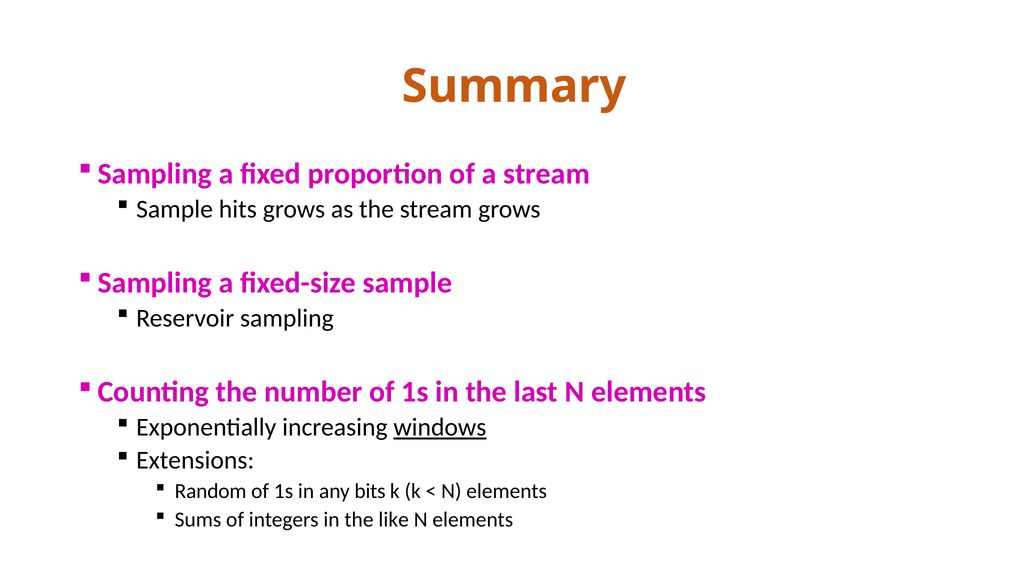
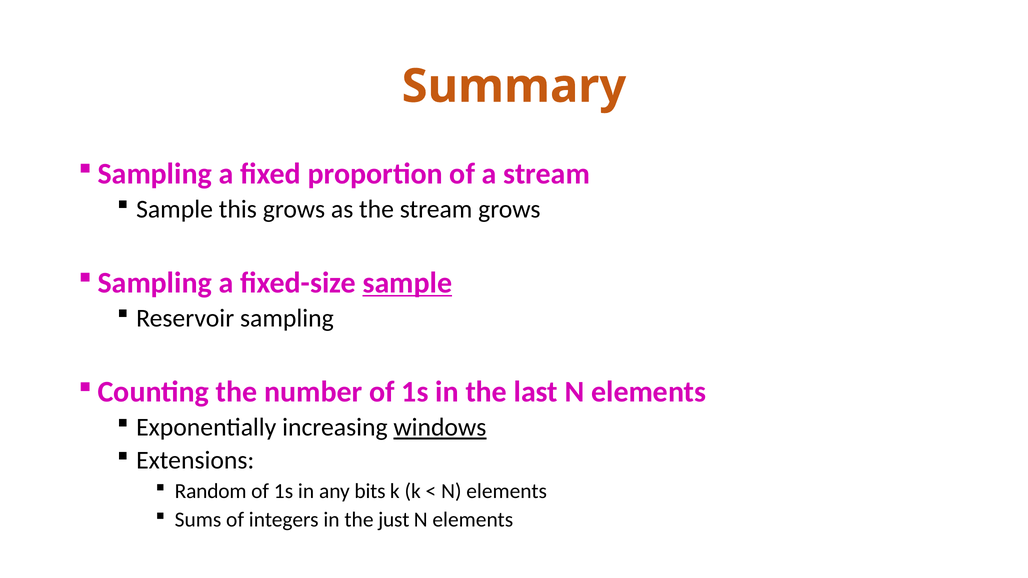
hits: hits -> this (238, 209)
sample underline: none -> present (407, 283)
like: like -> just (394, 520)
